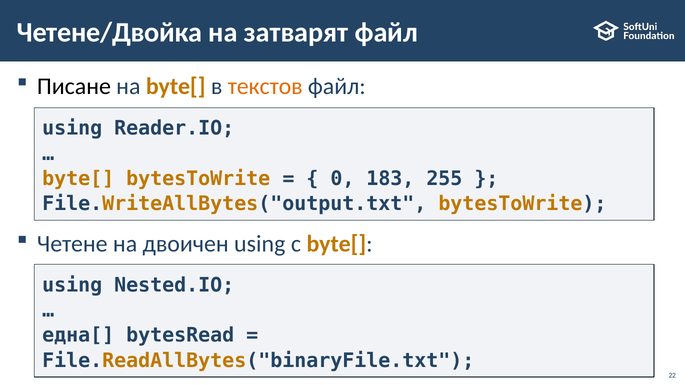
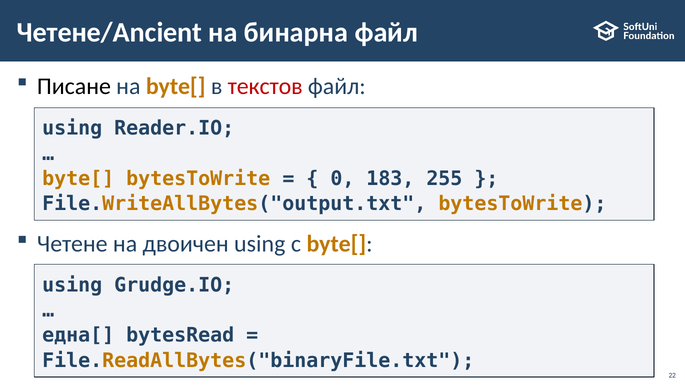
Четене/Двойка: Четене/Двойка -> Четене/Ancient (109, 32)
затварят: затварят -> бинарна (296, 32)
текстов colour: orange -> red (265, 87)
Nested.IO: Nested.IO -> Grudge.IO (174, 285)
